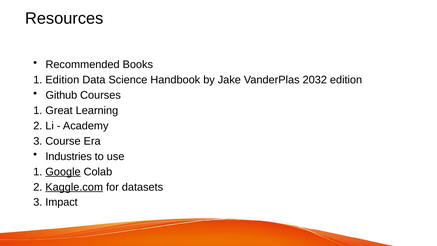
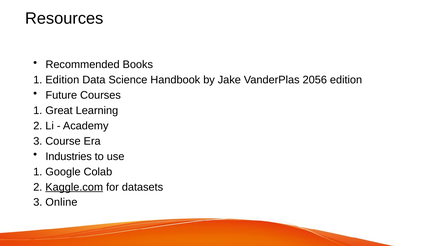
2032: 2032 -> 2056 (315, 80)
Github: Github -> Future (61, 95)
Google underline: present -> none (63, 172)
Impact: Impact -> Online (61, 202)
